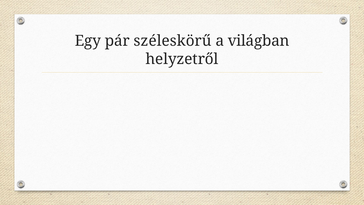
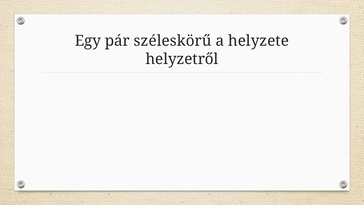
világban: világban -> helyzete (259, 41)
